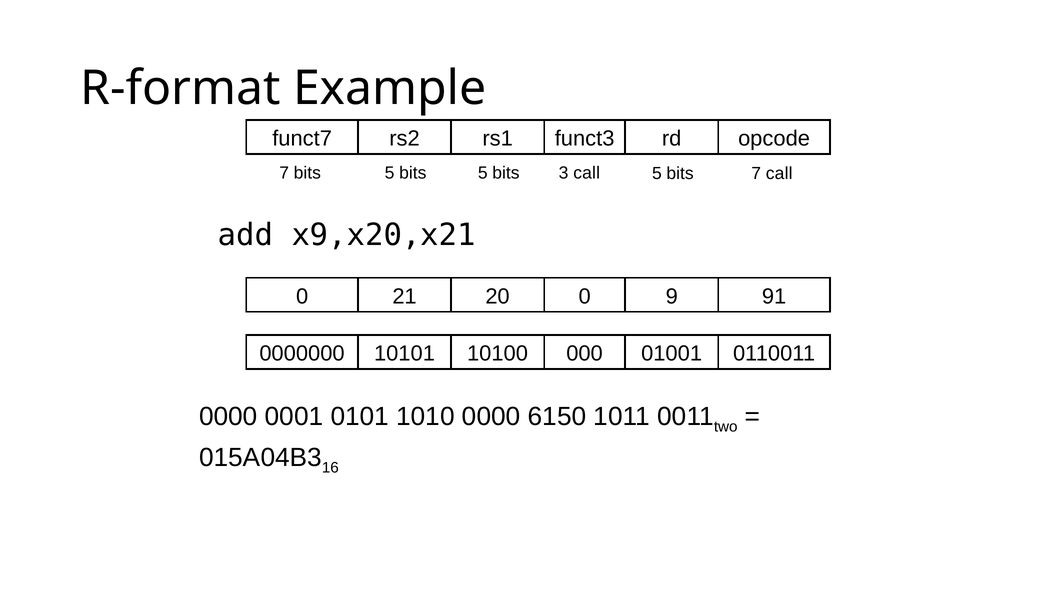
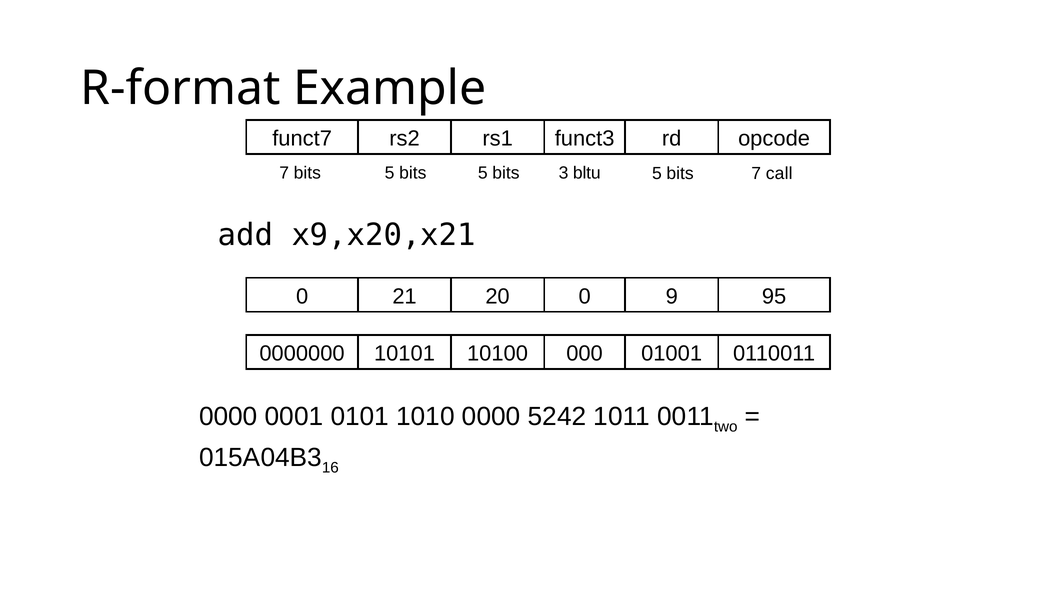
3 call: call -> bltu (587, 173)
91: 91 -> 95 (774, 296)
6150: 6150 -> 5242 (557, 417)
